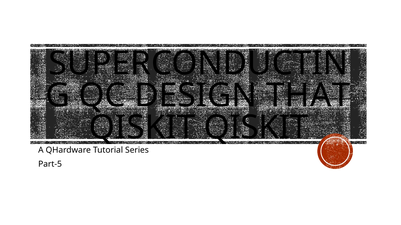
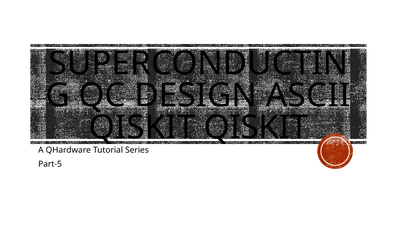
THAT: THAT -> ASCII (308, 96)
